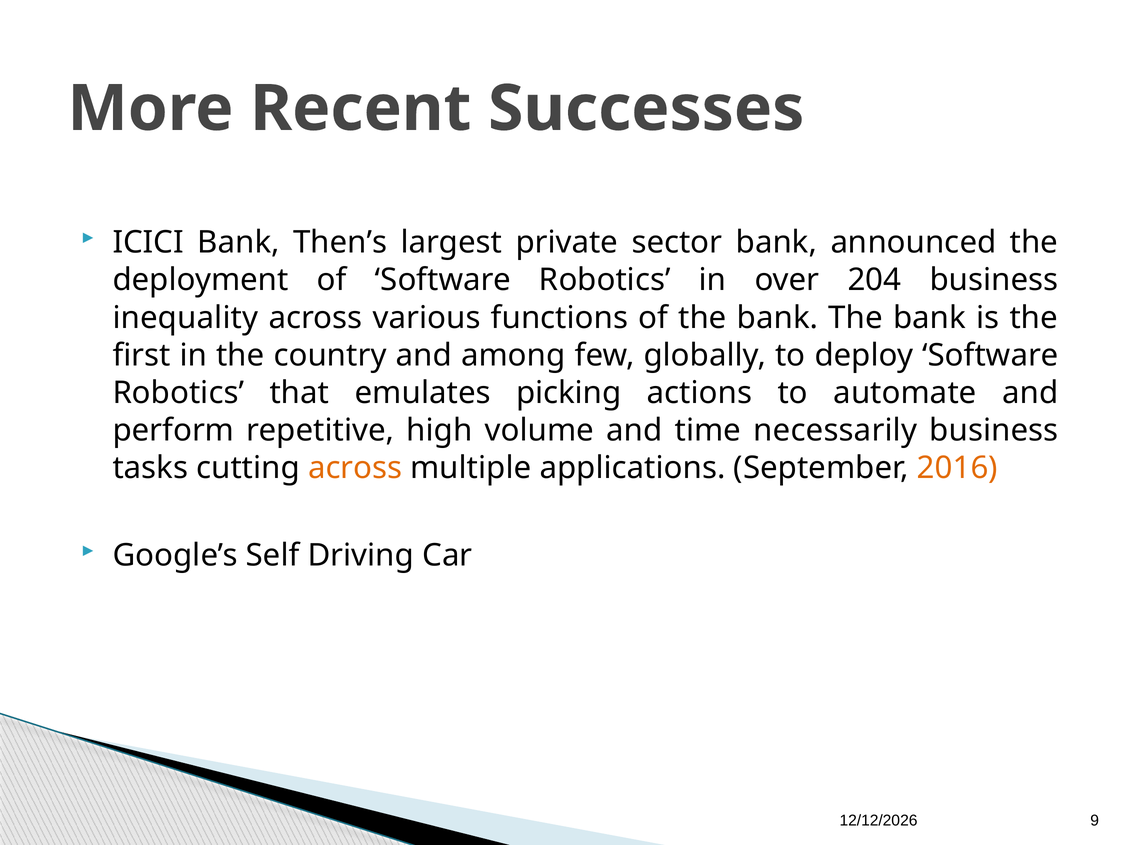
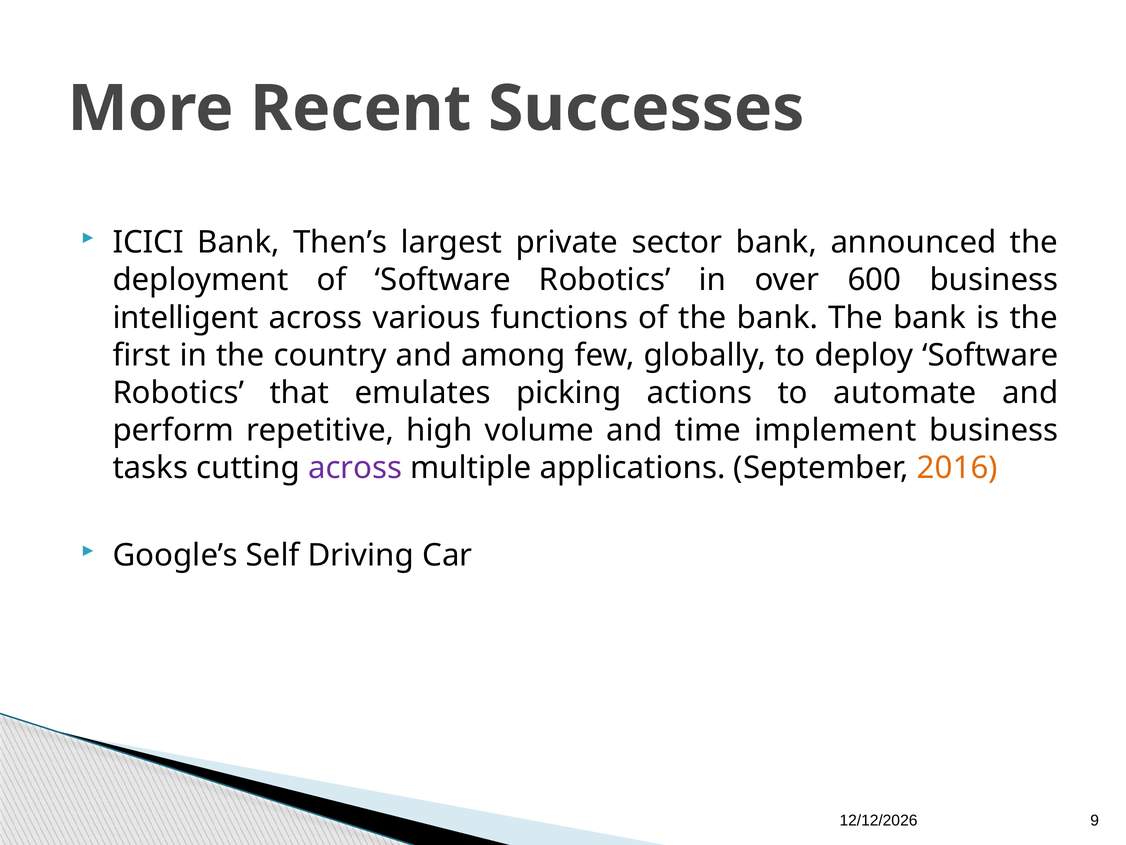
204: 204 -> 600 (874, 280)
inequality: inequality -> intelligent (185, 317)
necessarily: necessarily -> implement (835, 430)
across colour: orange -> purple (355, 468)
